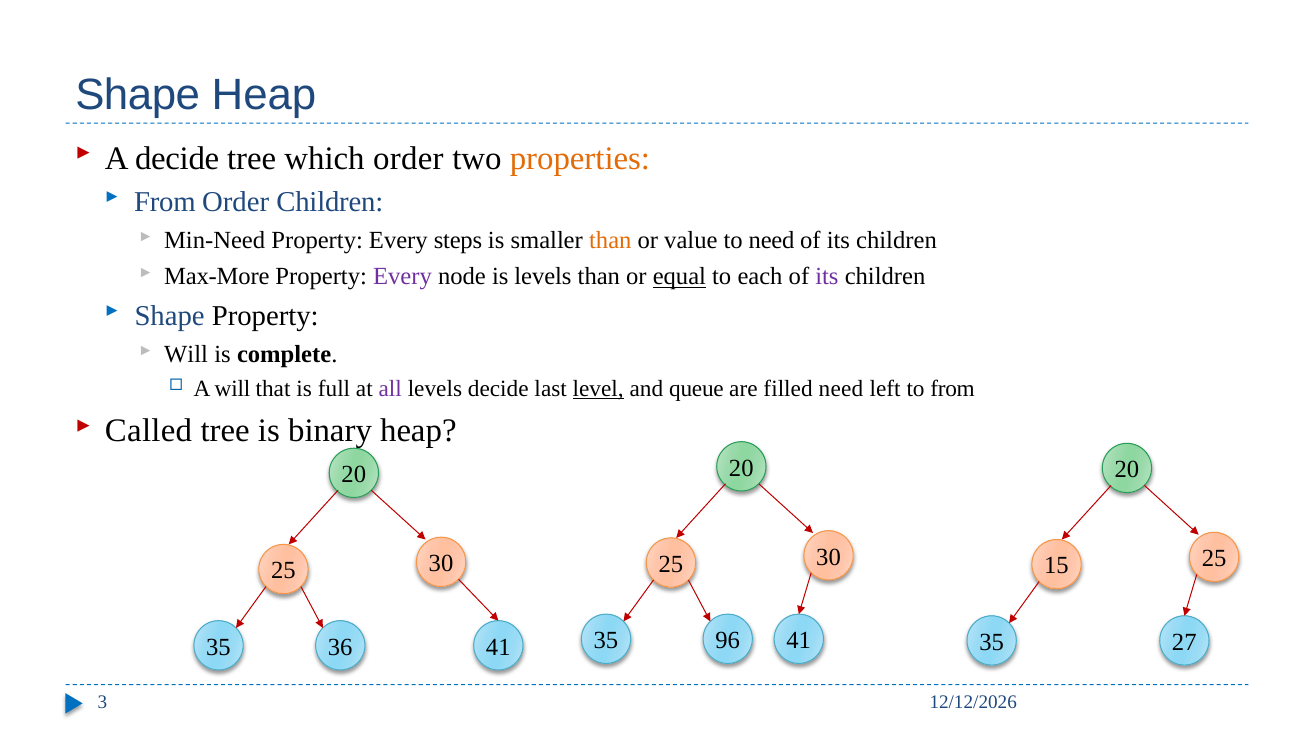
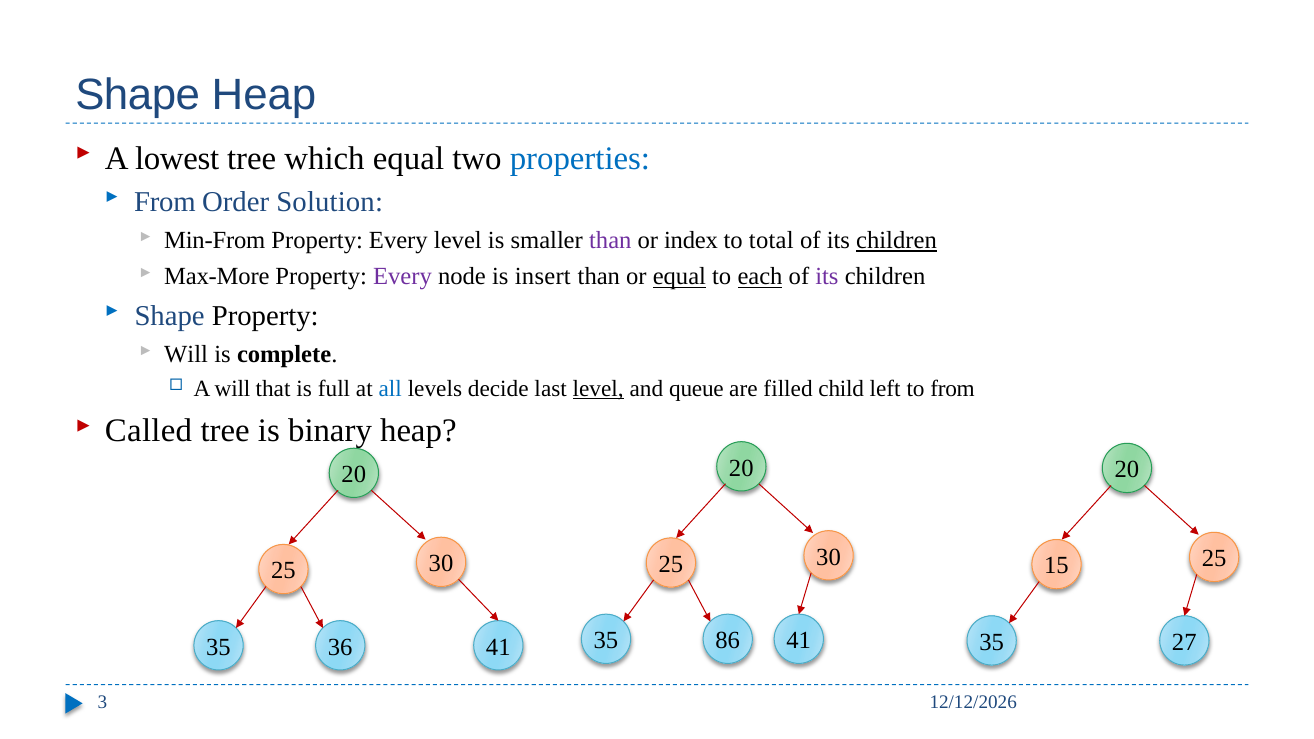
A decide: decide -> lowest (177, 158)
which order: order -> equal (408, 158)
properties colour: orange -> blue (580, 158)
Order Children: Children -> Solution (330, 202)
Min-Need: Min-Need -> Min-From (215, 240)
Every steps: steps -> level (458, 240)
than colour: orange -> purple (610, 240)
value: value -> index (691, 240)
to need: need -> total (771, 240)
children underline: none -> present (896, 240)
is levels: levels -> insert (543, 277)
each underline: none -> present (760, 277)
all colour: purple -> blue (390, 389)
filled need: need -> child (841, 389)
96: 96 -> 86 (728, 641)
